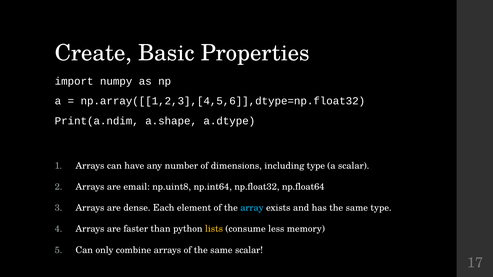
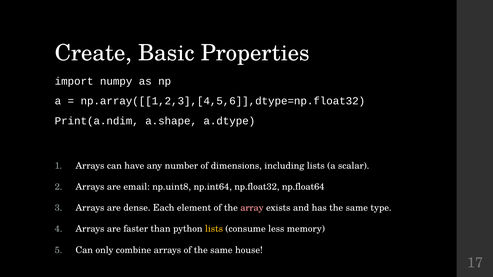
including type: type -> lists (316, 166)
array colour: light blue -> pink (252, 208)
same scalar: scalar -> house (249, 250)
